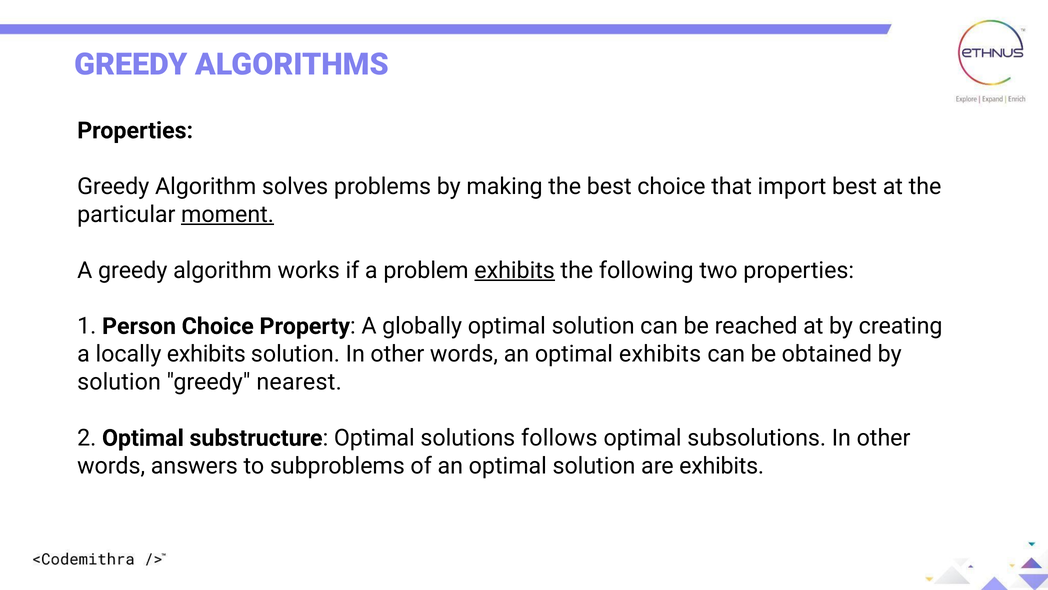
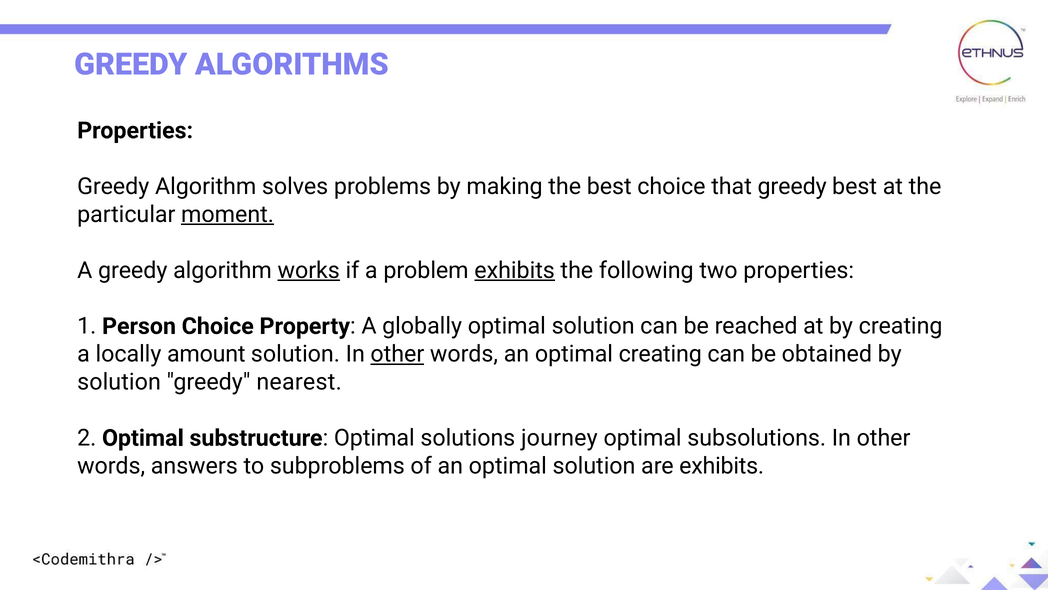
that import: import -> greedy (792, 186)
works underline: none -> present (309, 270)
locally exhibits: exhibits -> amount (206, 354)
other underline: none -> present (397, 354)
optimal exhibits: exhibits -> creating (660, 354)
follows: follows -> journey (559, 438)
